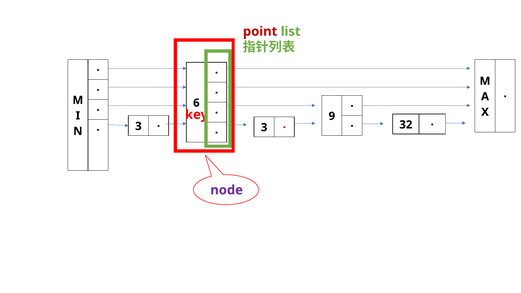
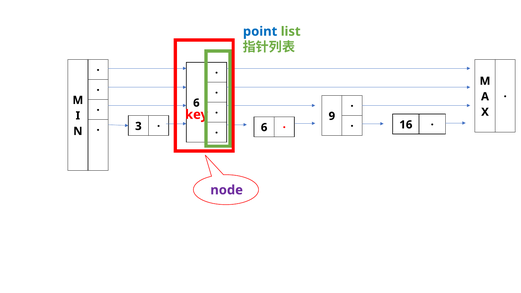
point colour: red -> blue (260, 31)
32: 32 -> 16 (406, 125)
3: 3 -> 6 (264, 127)
